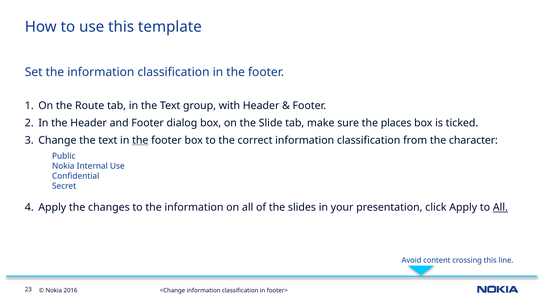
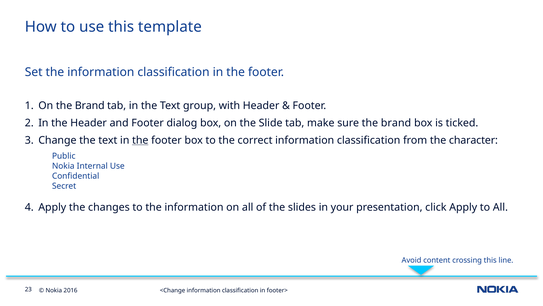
On the Route: Route -> Brand (90, 106)
sure the places: places -> brand (396, 123)
All underline: present -> none (500, 207)
